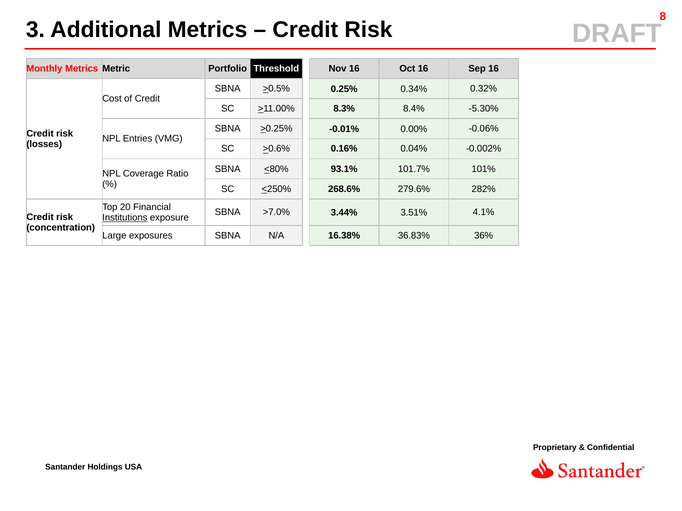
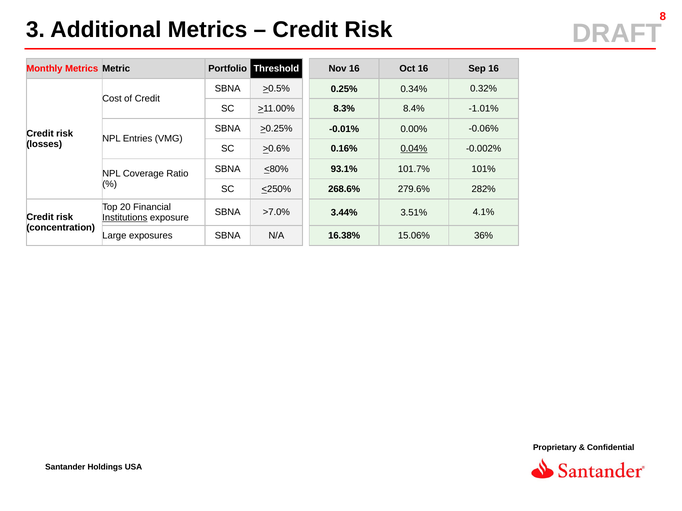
-5.30%: -5.30% -> -1.01% (484, 109)
0.04% underline: none -> present (414, 149)
36.83%: 36.83% -> 15.06% (414, 236)
